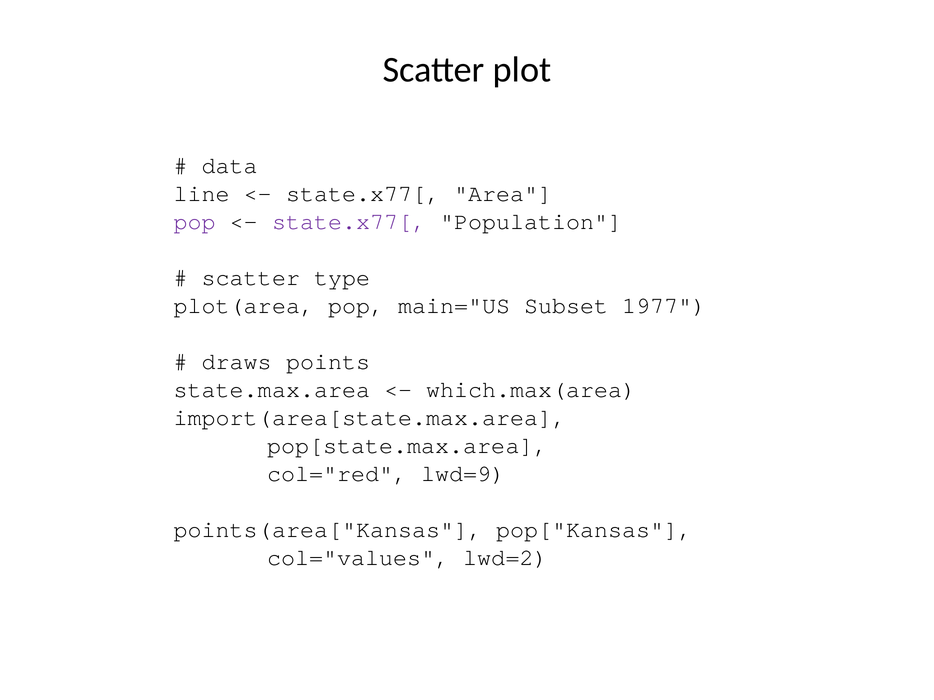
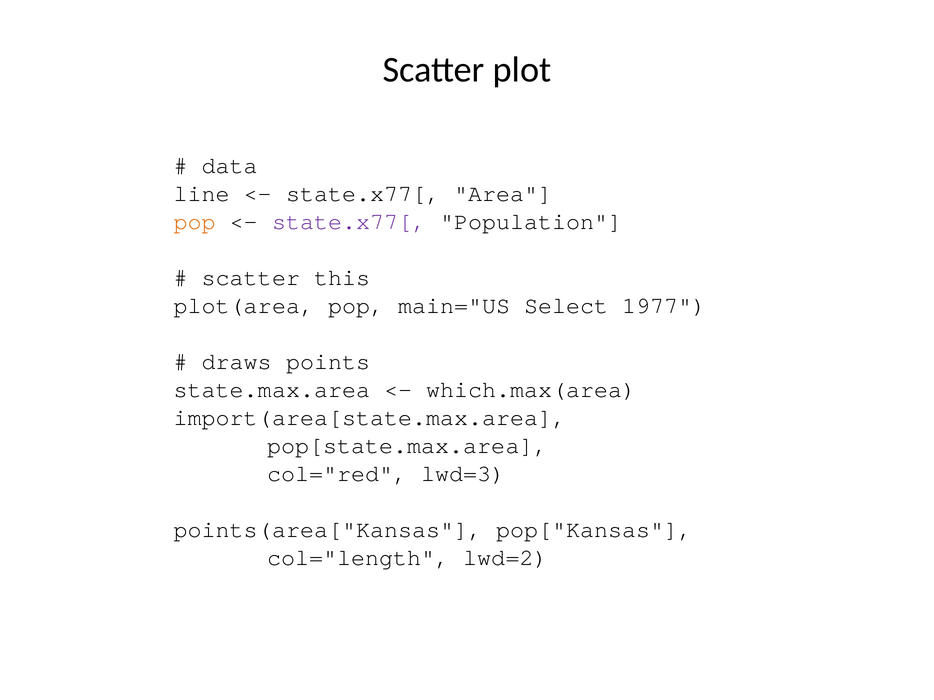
pop colour: purple -> orange (195, 222)
type: type -> this (342, 278)
Subset: Subset -> Select (566, 306)
lwd=9: lwd=9 -> lwd=3 (463, 474)
col="values: col="values -> col="length (358, 558)
